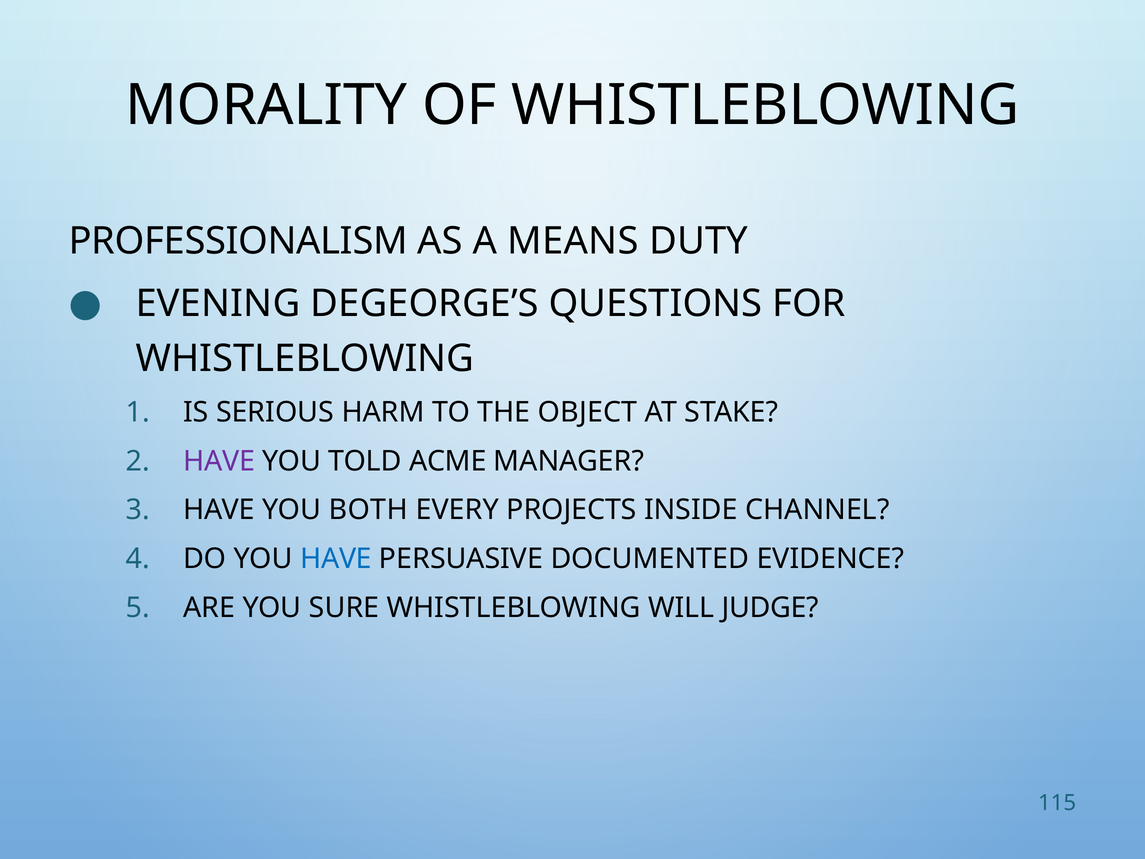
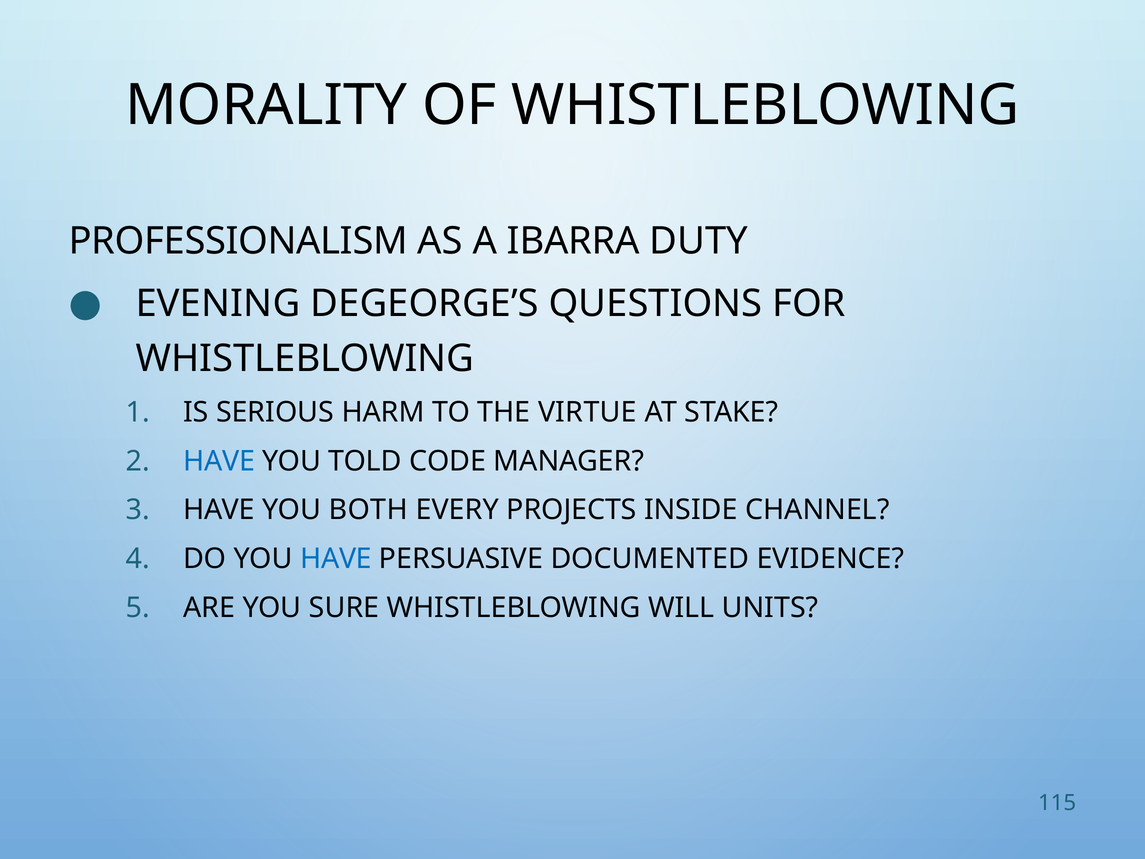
MEANS: MEANS -> IBARRA (573, 241)
OBJECT: OBJECT -> VIRTUE (587, 412)
HAVE colour: purple -> blue (219, 461)
ACME: ACME -> CODE (448, 461)
JUDGE: JUDGE -> UNITS (770, 608)
